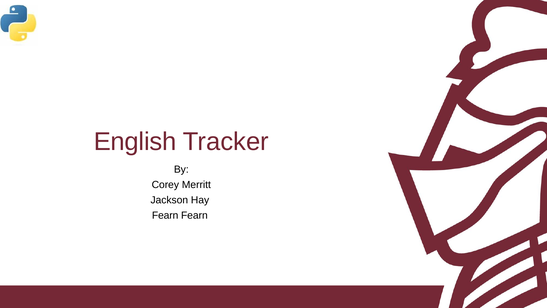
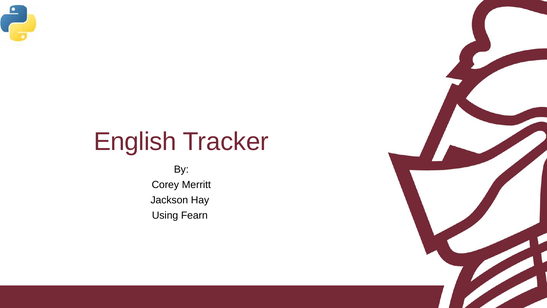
Fearn: Fearn -> Using (165, 215)
